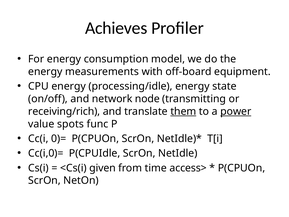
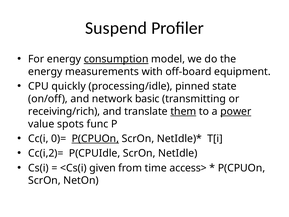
Achieves: Achieves -> Suspend (116, 28)
consumption underline: none -> present (116, 59)
CPU energy: energy -> quickly (69, 86)
processing/idle energy: energy -> pinned (192, 86)
node: node -> basic (147, 99)
P(CPUOn underline: none -> present (95, 138)
Cc(i,0)=: Cc(i,0)= -> Cc(i,2)= (46, 153)
